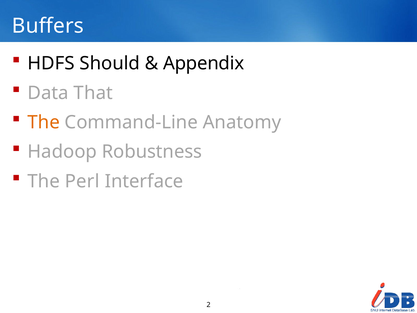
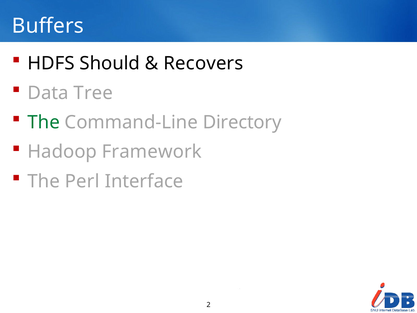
Appendix: Appendix -> Recovers (203, 63)
That: That -> Tree (93, 93)
The colour: orange -> green (44, 122)
Anatomy: Anatomy -> Directory (242, 122)
Robustness: Robustness -> Framework (152, 152)
